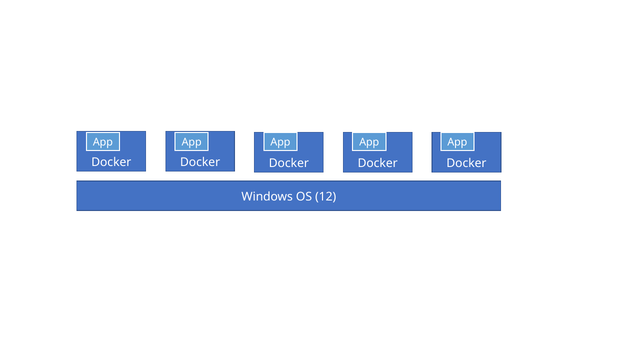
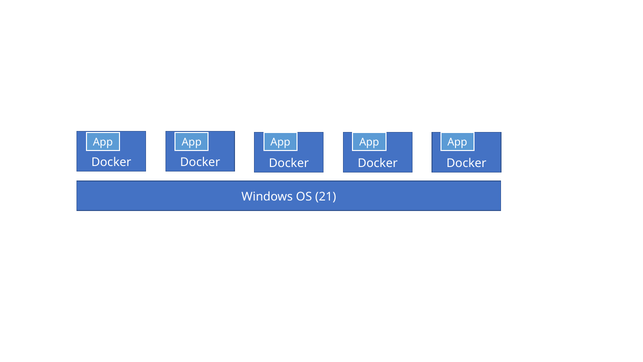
12: 12 -> 21 (326, 196)
